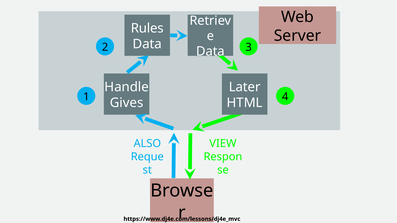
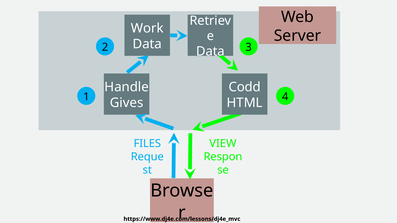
Rules: Rules -> Work (147, 28)
Later: Later -> Codd (245, 87)
ALSO: ALSO -> FILES (147, 144)
